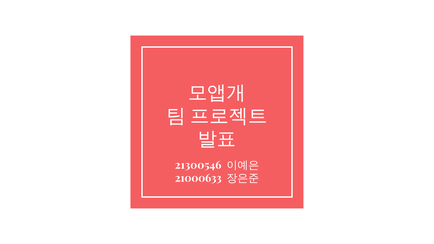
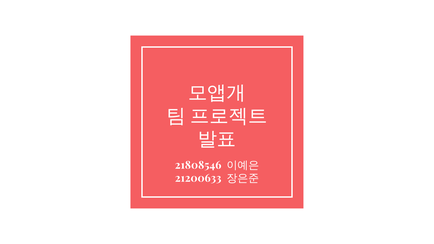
21300546: 21300546 -> 21808546 (198, 165)
21000633: 21000633 -> 21200633 (198, 178)
